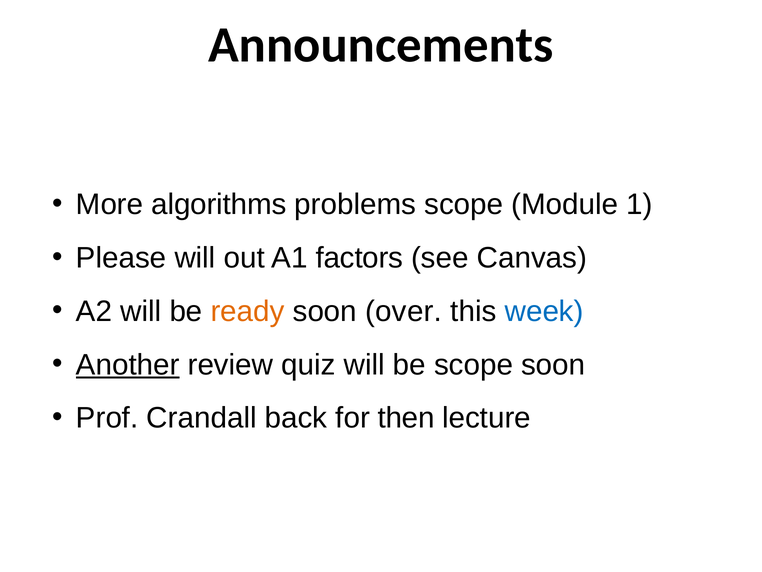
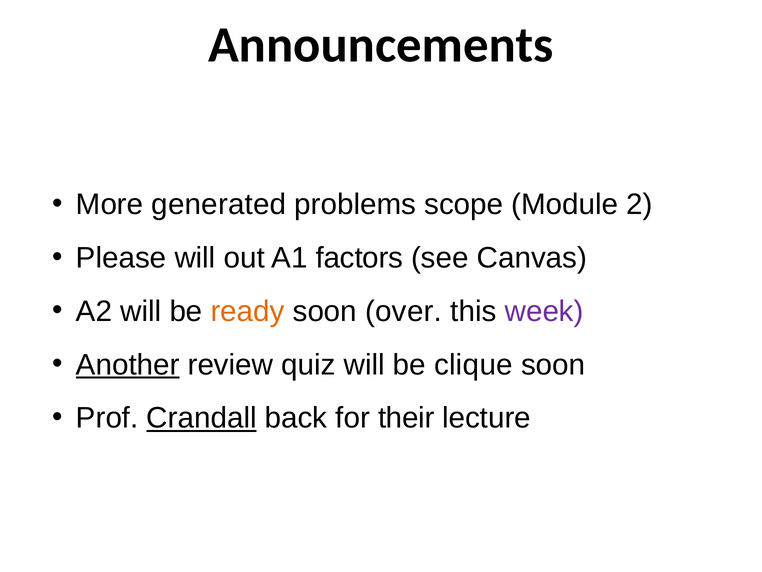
algorithms: algorithms -> generated (219, 204)
1: 1 -> 2 (640, 204)
week colour: blue -> purple (544, 311)
be scope: scope -> clique (473, 364)
Crandall underline: none -> present (202, 418)
then: then -> their (406, 418)
